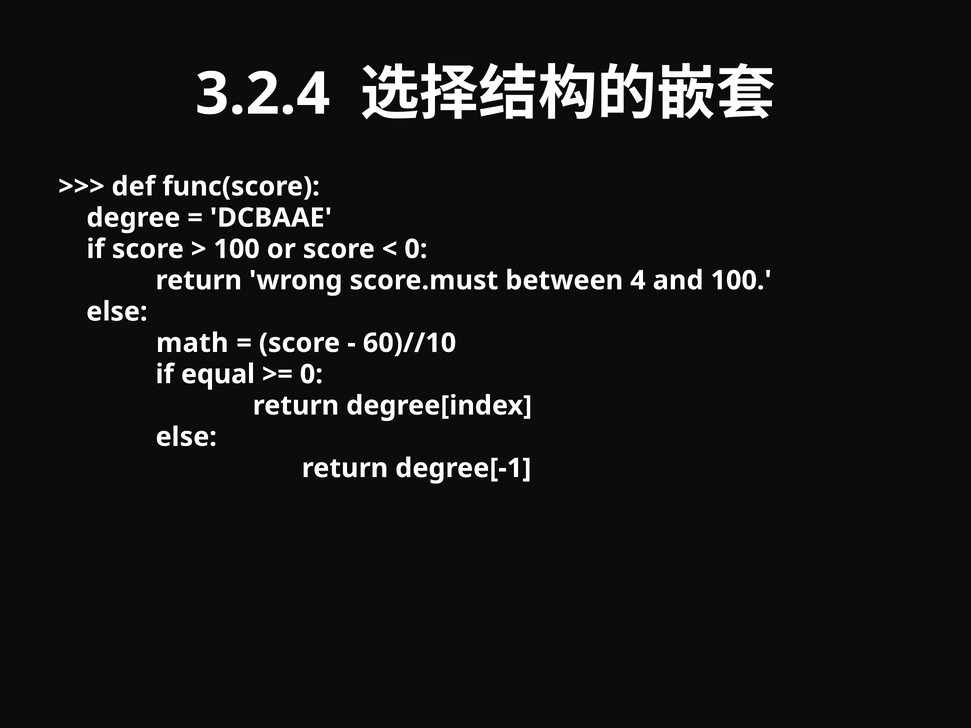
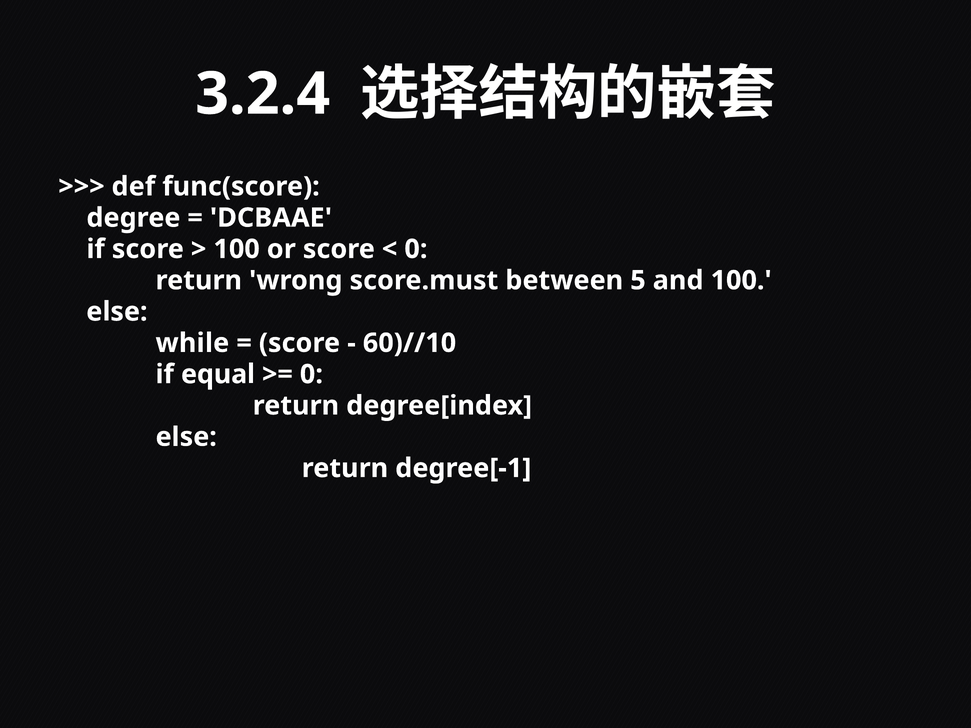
4: 4 -> 5 (638, 281)
math: math -> while (192, 343)
